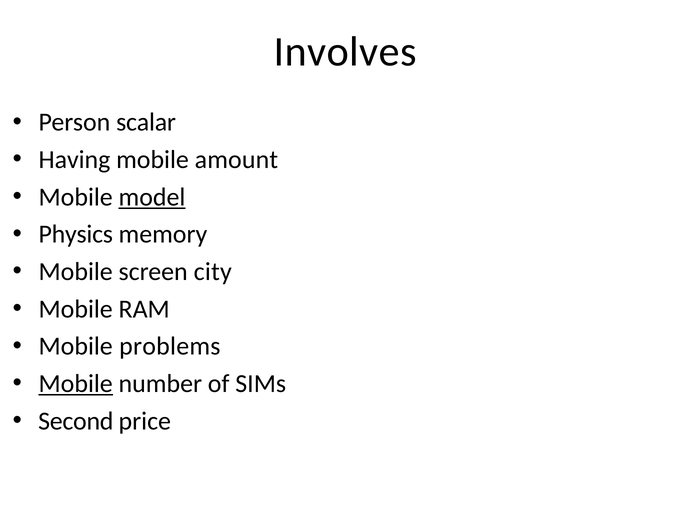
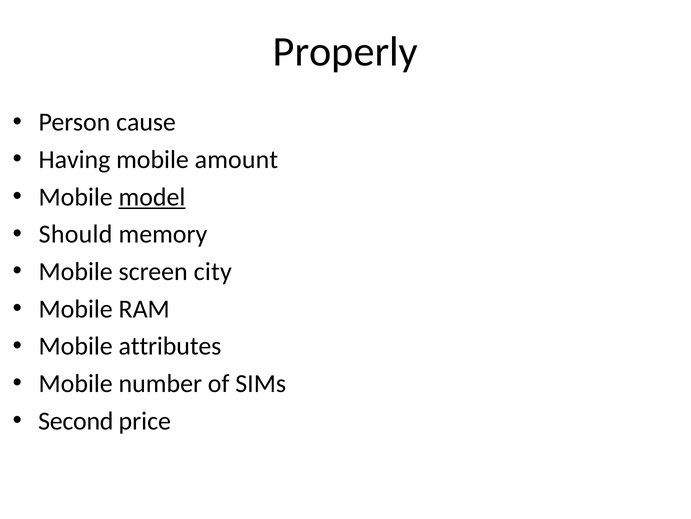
Involves: Involves -> Properly (345, 52)
scalar: scalar -> cause (146, 122)
Physics: Physics -> Should (76, 234)
problems: problems -> attributes (170, 346)
Mobile underline: present -> none (76, 383)
